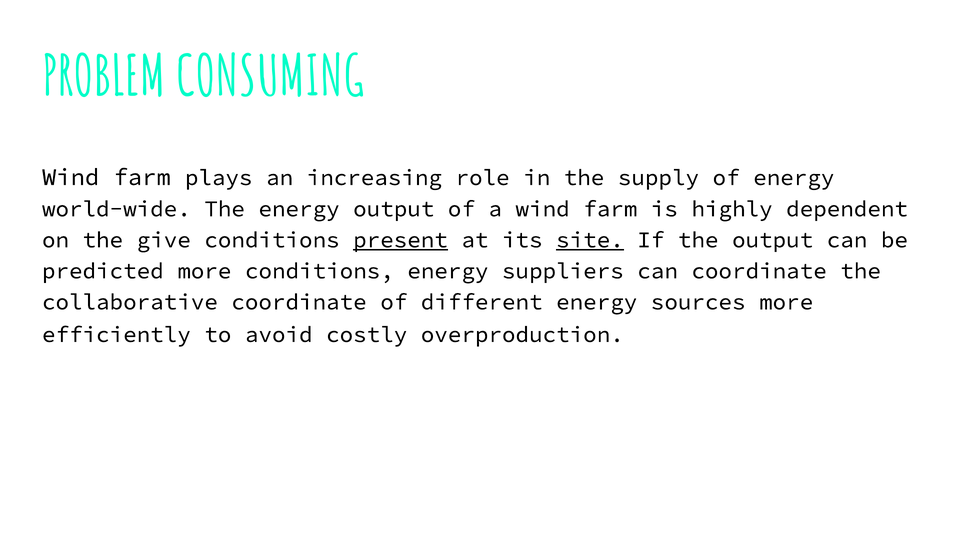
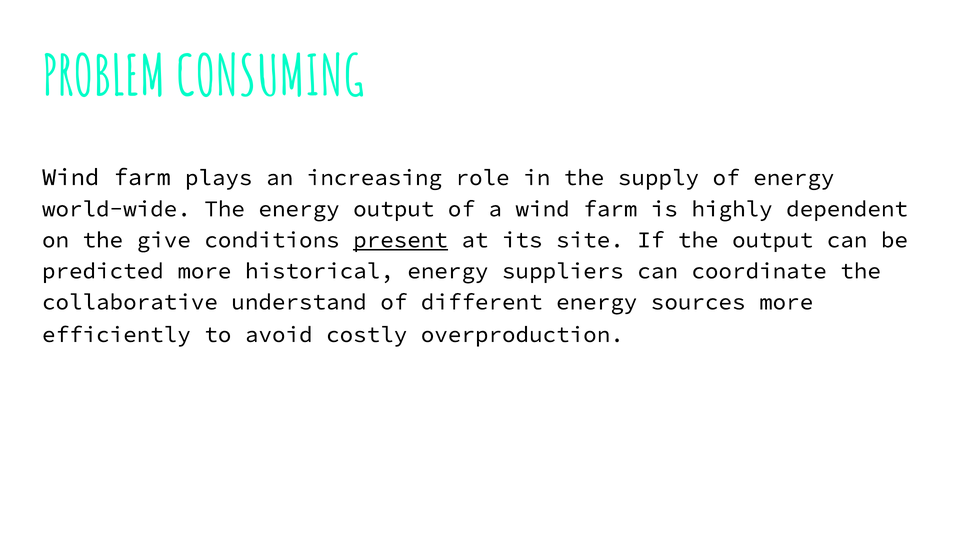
site underline: present -> none (590, 240)
more conditions: conditions -> historical (319, 271)
collaborative coordinate: coordinate -> understand (299, 302)
